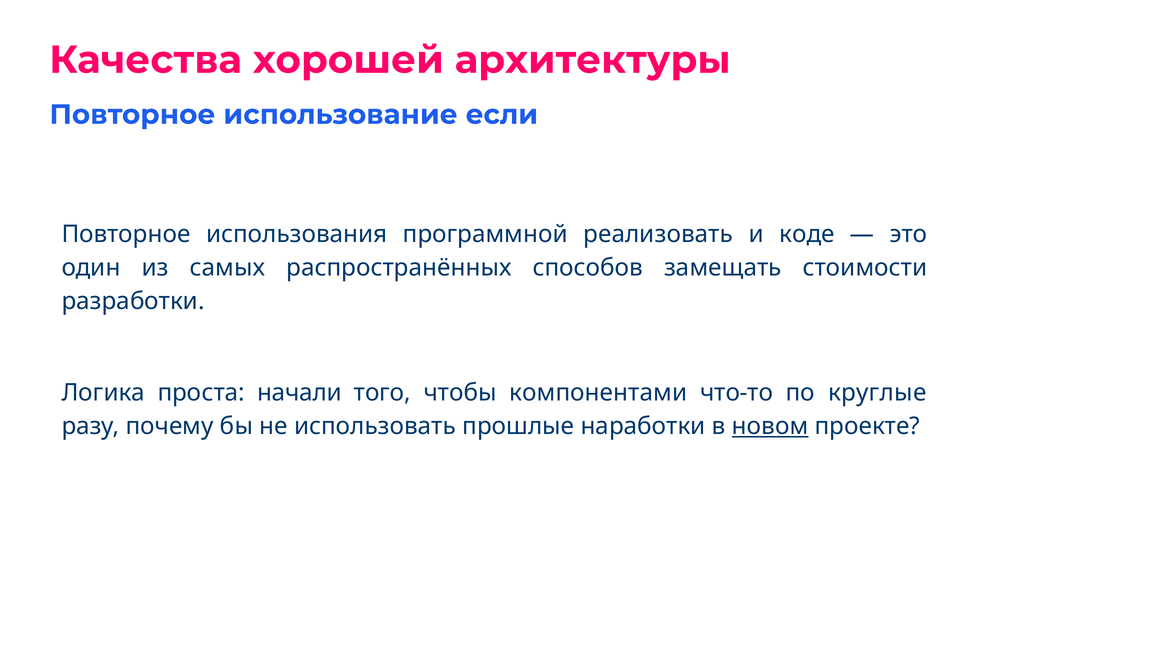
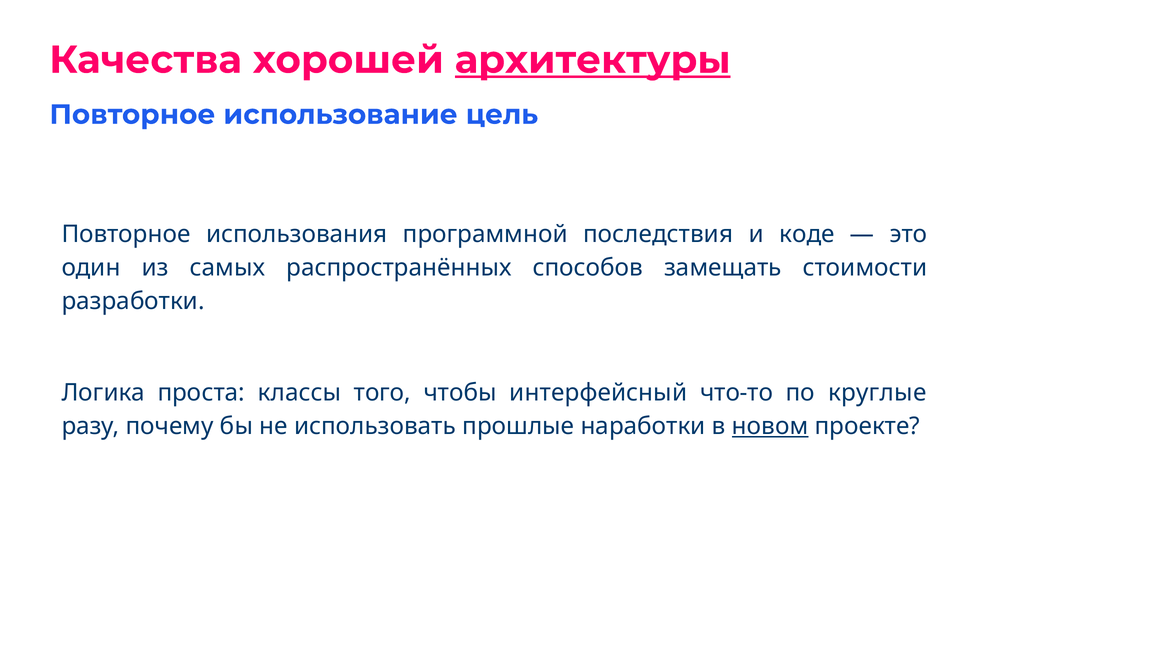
архитектуры underline: none -> present (593, 60)
если: если -> цель (502, 115)
реализовать: реализовать -> последствия (658, 234)
начали: начали -> классы (299, 393)
компонентами: компонентами -> интерфейсный (598, 393)
